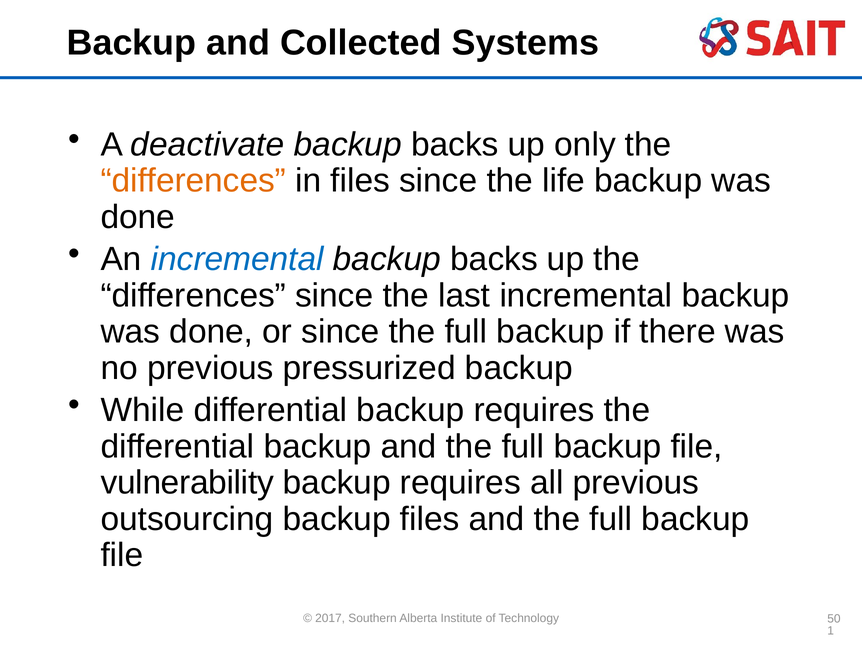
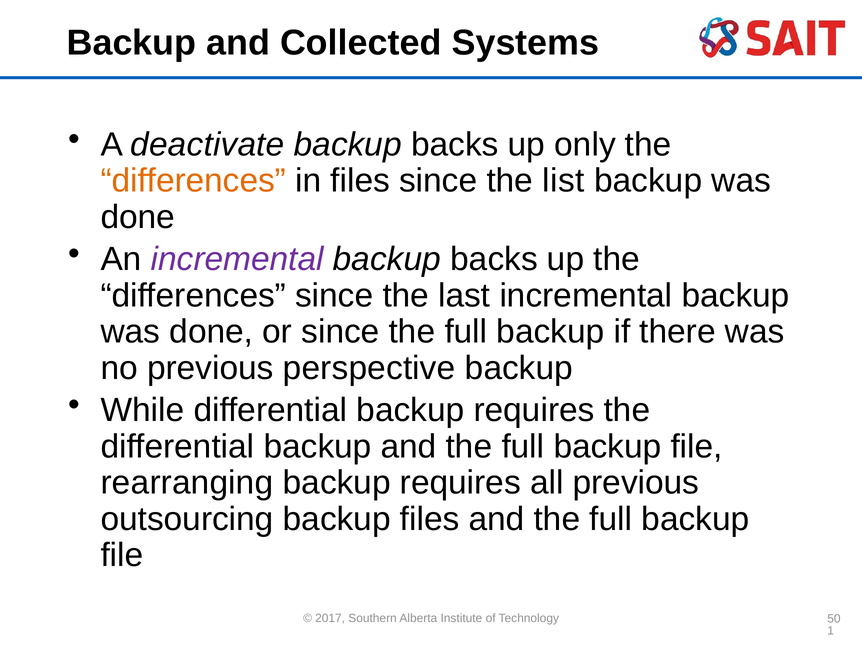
life: life -> list (563, 181)
incremental colour: blue -> purple (237, 259)
pressurized: pressurized -> perspective (369, 368)
vulnerability: vulnerability -> rearranging (187, 482)
